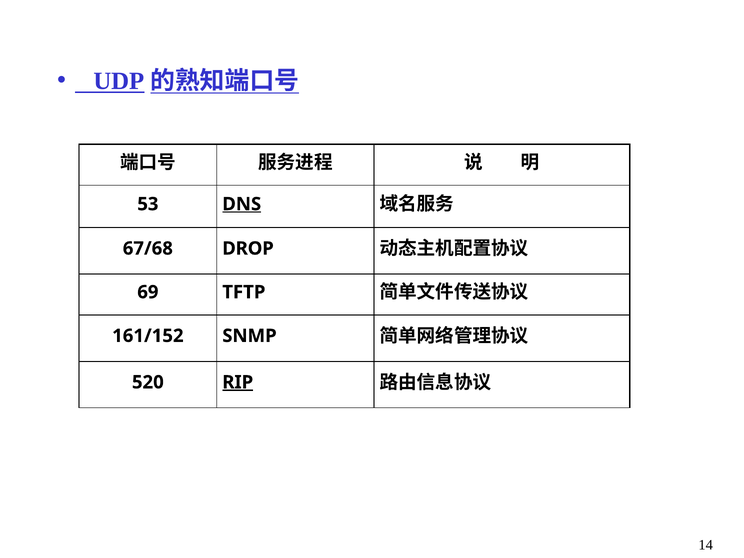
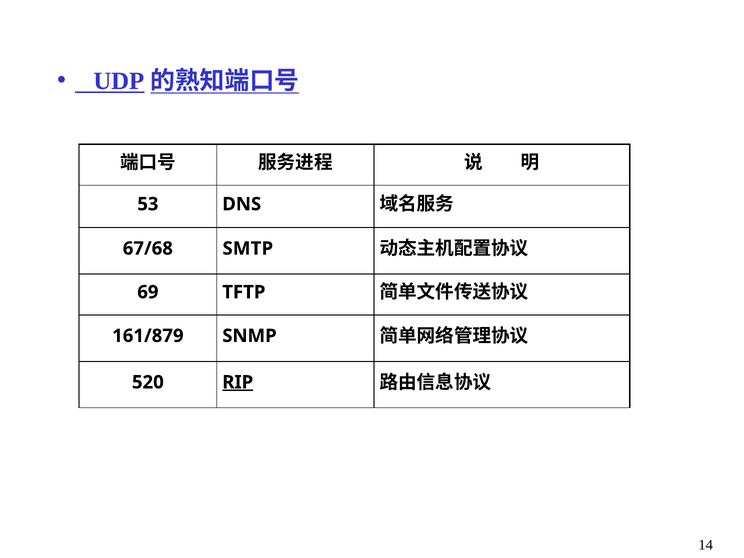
DNS underline: present -> none (242, 204)
DROP: DROP -> SMTP (248, 248)
161/152: 161/152 -> 161/879 (148, 336)
